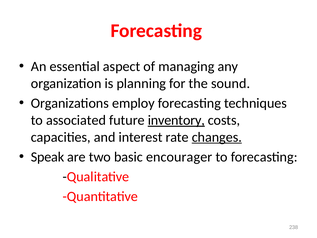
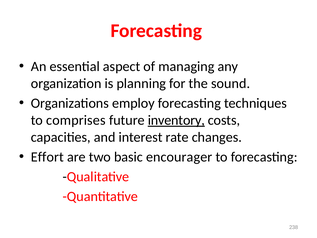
associated: associated -> comprises (76, 120)
changes underline: present -> none (217, 137)
Speak: Speak -> Effort (47, 157)
